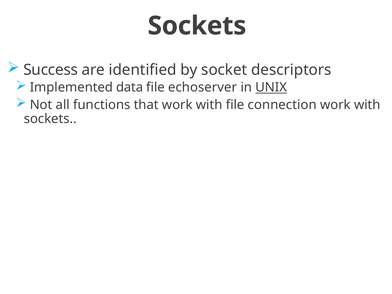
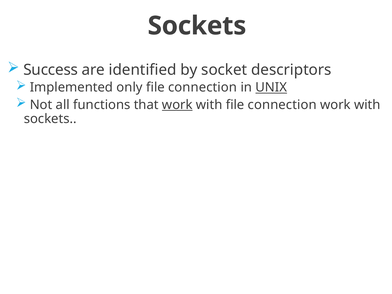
data: data -> only (129, 87)
echoserver: echoserver -> connection (203, 87)
work underline: none -> present (177, 105)
